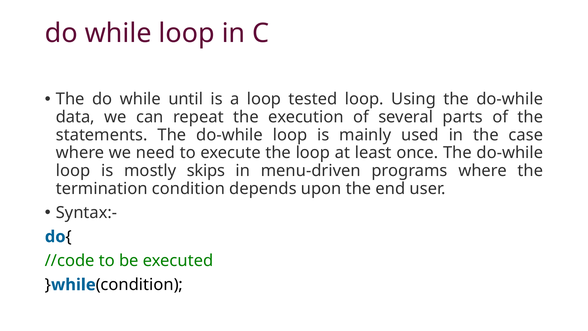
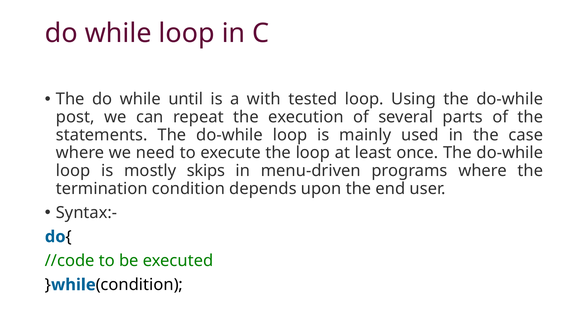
a loop: loop -> with (264, 99)
data: data -> post (75, 117)
